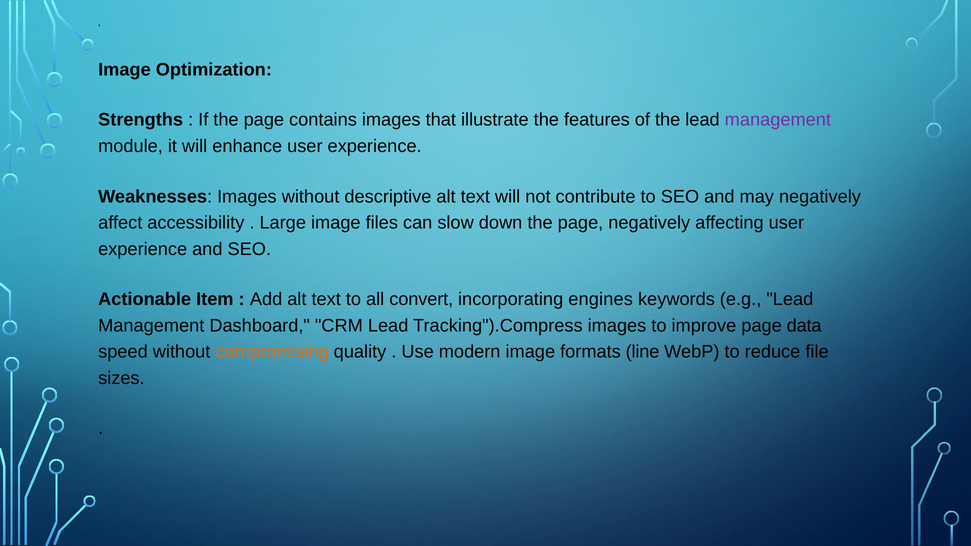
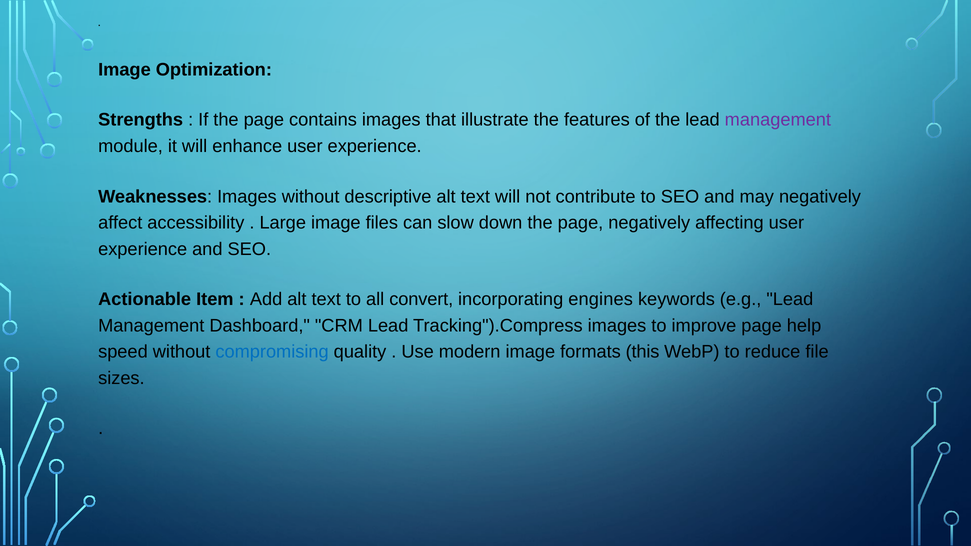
data: data -> help (804, 326)
compromising colour: orange -> blue (272, 352)
line: line -> this (643, 352)
